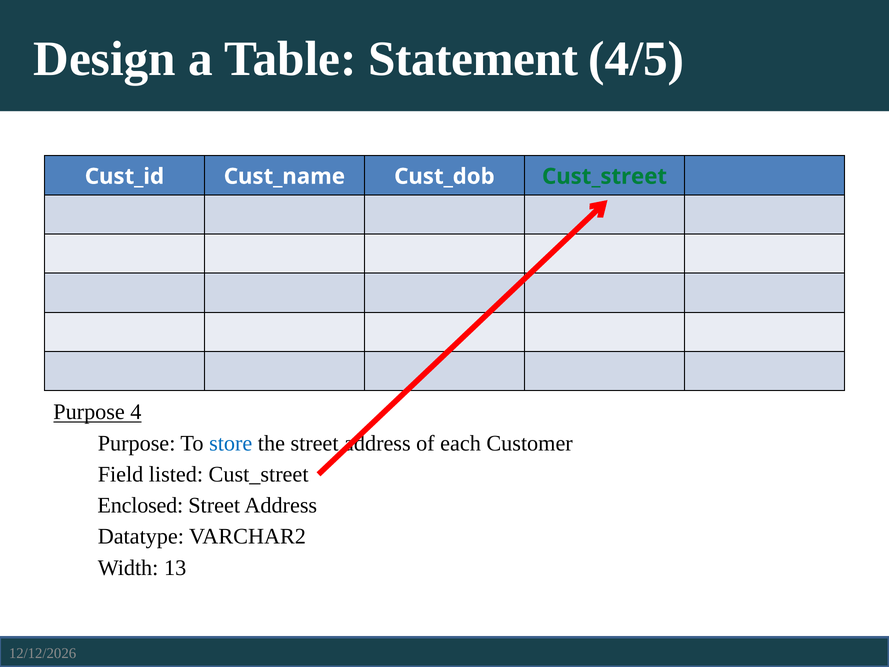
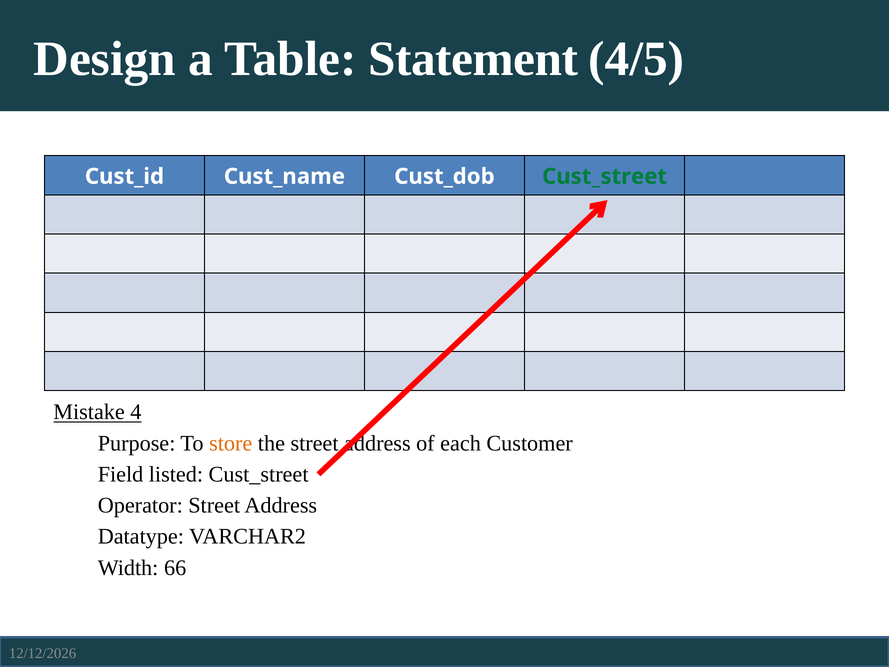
Purpose: Purpose -> Mistake (89, 412)
store colour: blue -> orange (231, 443)
Enclosed: Enclosed -> Operator (140, 505)
13: 13 -> 66 (175, 568)
